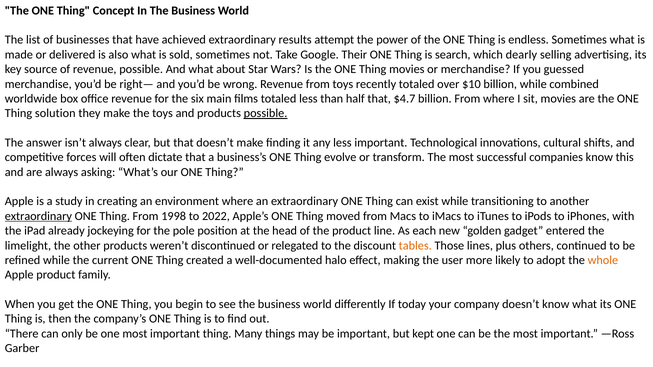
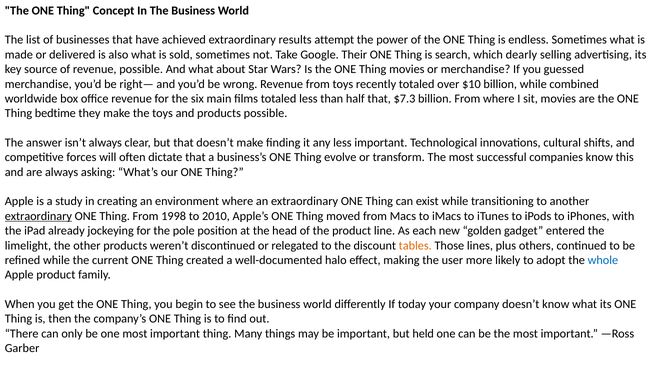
$4.7: $4.7 -> $7.3 (405, 99)
solution: solution -> bedtime (55, 113)
possible underline: present -> none (266, 113)
2022: 2022 -> 2010 (216, 216)
whole colour: orange -> blue (603, 260)
kept: kept -> held (423, 334)
